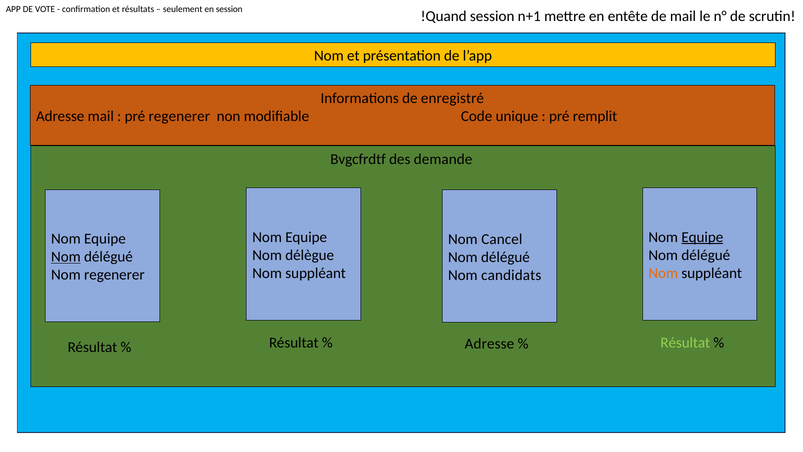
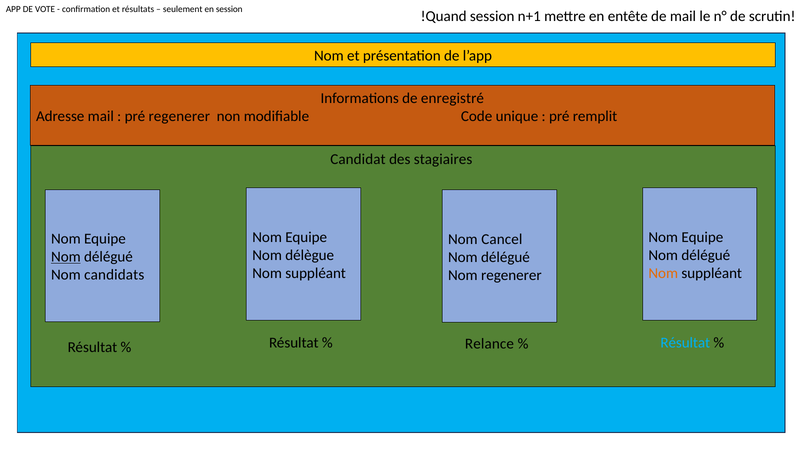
Bvgcfrdtf: Bvgcfrdtf -> Candidat (358, 159)
demande: demande -> stagiaires (443, 159)
Equipe underline: present -> none (702, 237)
Nom regenerer: regenerer -> candidats (114, 275)
Nom candidats: candidats -> regenerer (511, 275)
Adresse: Adresse -> Relance (489, 344)
Résultat colour: light green -> light blue (685, 343)
